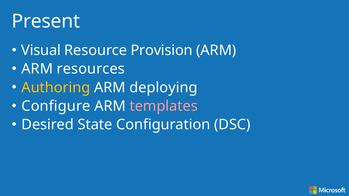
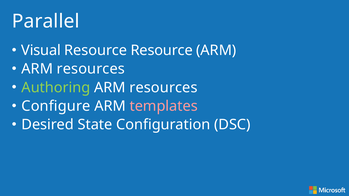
Present: Present -> Parallel (46, 21)
Resource Provision: Provision -> Resource (162, 50)
Authoring colour: yellow -> light green (56, 88)
deploying: deploying -> resources (163, 88)
